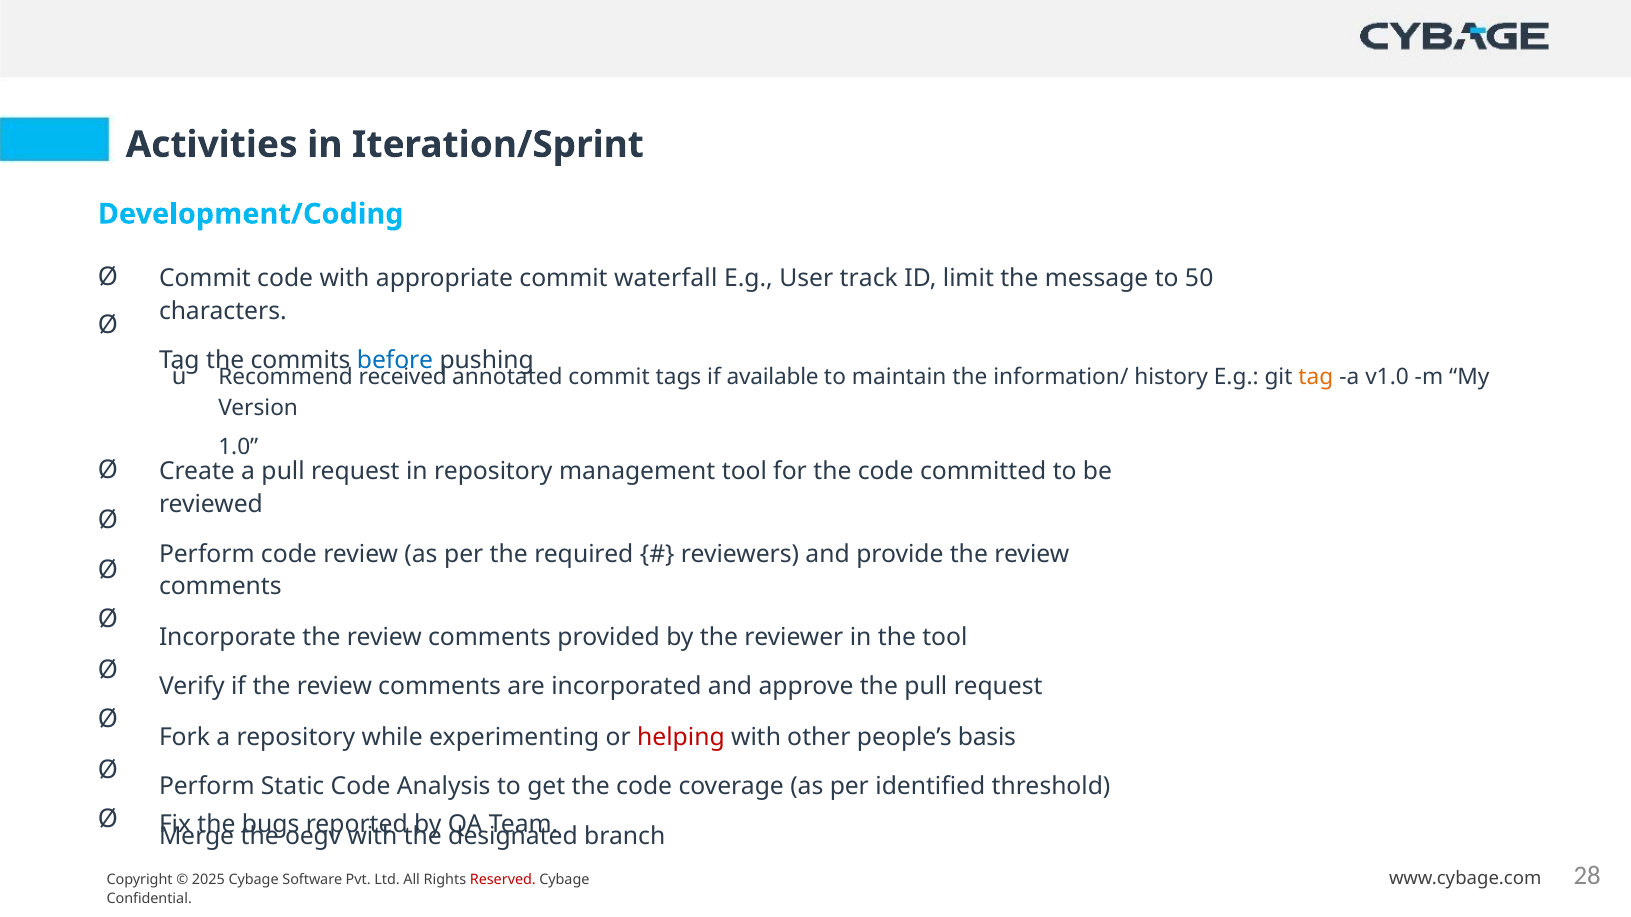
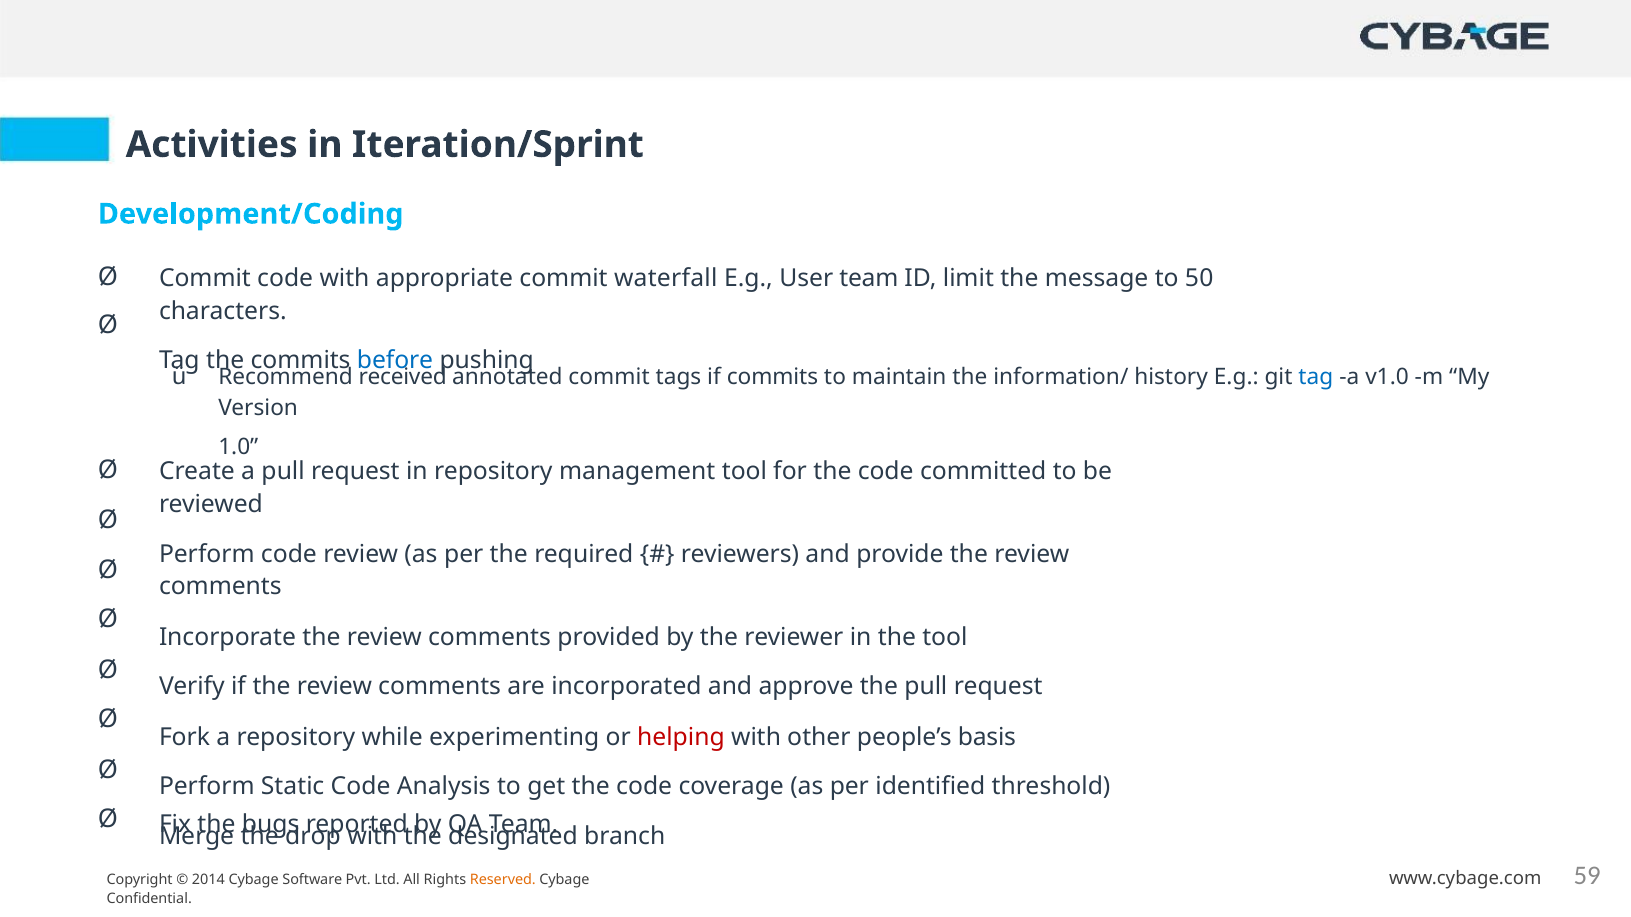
User track: track -> team (869, 278)
if available: available -> commits (773, 377)
tag colour: orange -> blue (1316, 377)
oegv: oegv -> drop (313, 836)
28: 28 -> 59 (1587, 875)
2025: 2025 -> 2014 (208, 879)
Reserved colour: red -> orange (503, 879)
